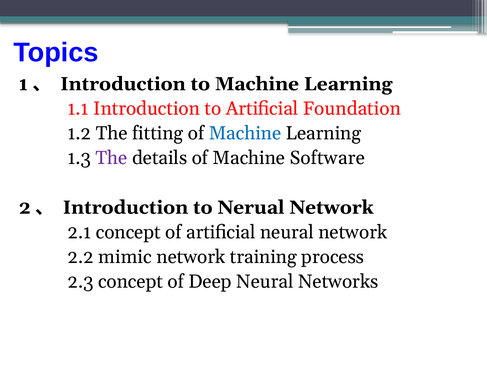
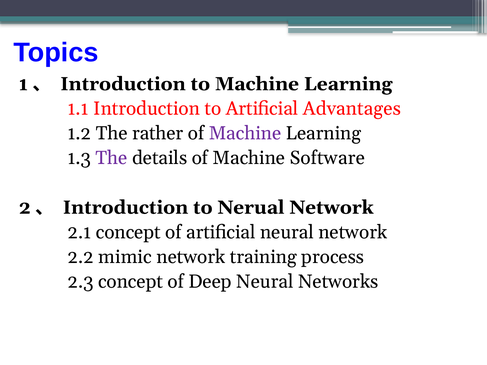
Foundation: Foundation -> Advantages (352, 109)
fitting: fitting -> rather (158, 133)
Machine colour: blue -> purple (245, 133)
